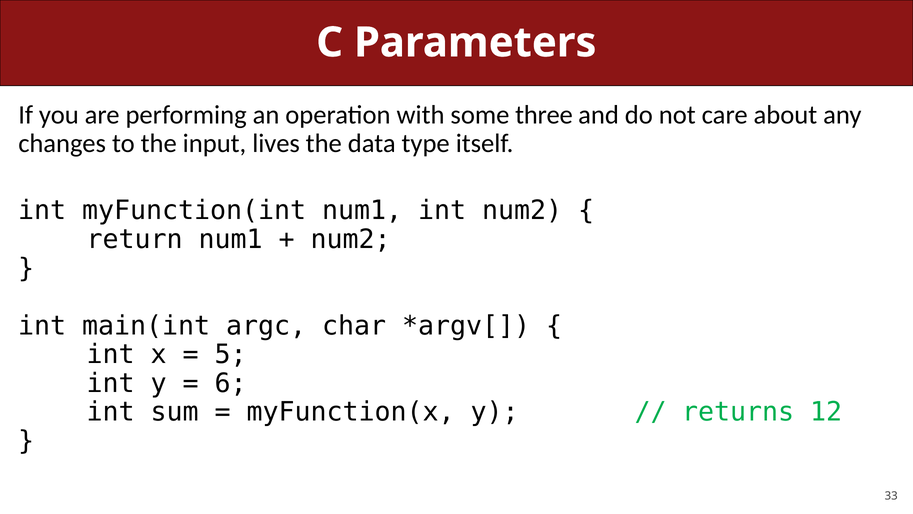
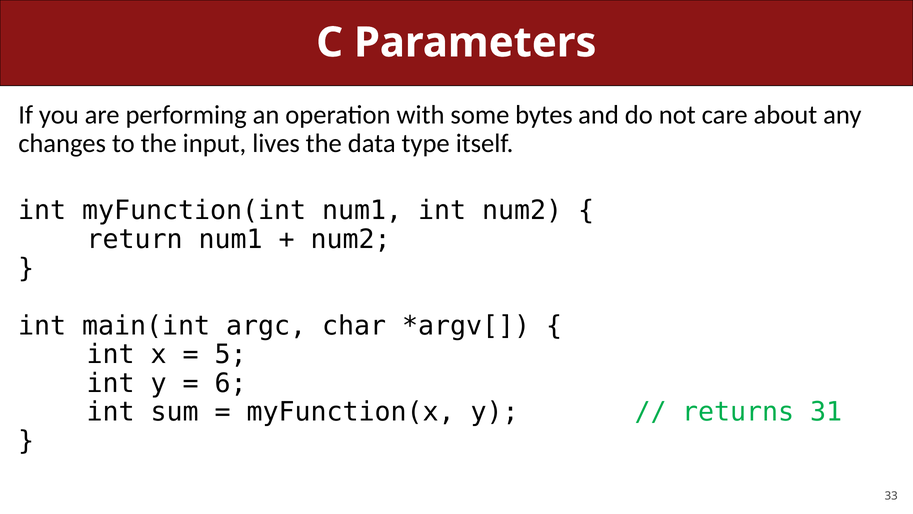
three: three -> bytes (544, 115)
12: 12 -> 31 (826, 412)
